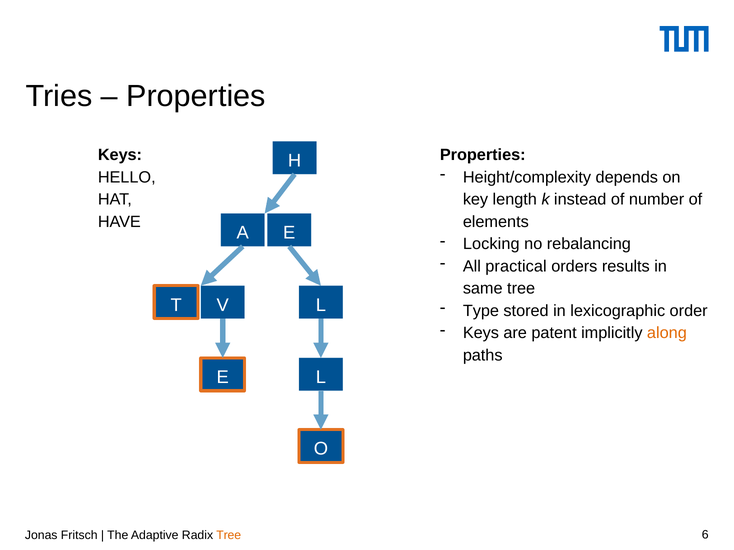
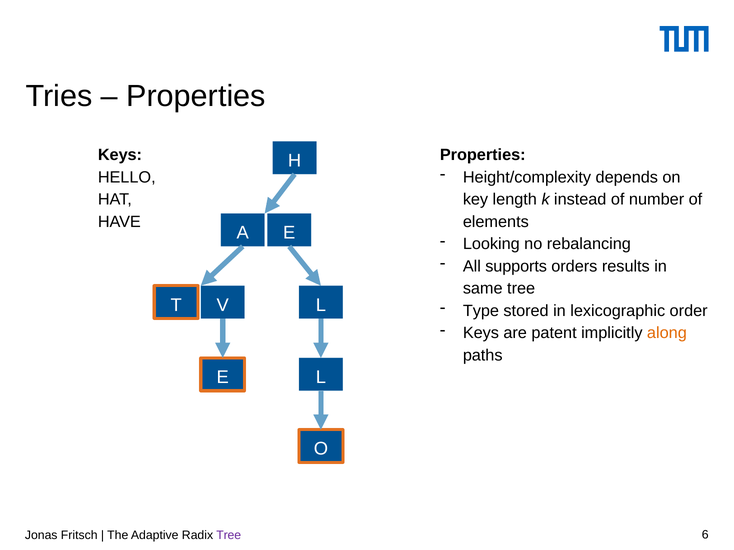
Locking: Locking -> Looking (491, 244)
practical: practical -> supports (516, 266)
Tree colour: orange -> purple (229, 536)
